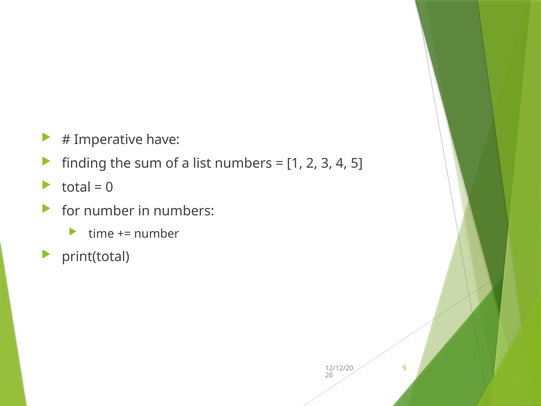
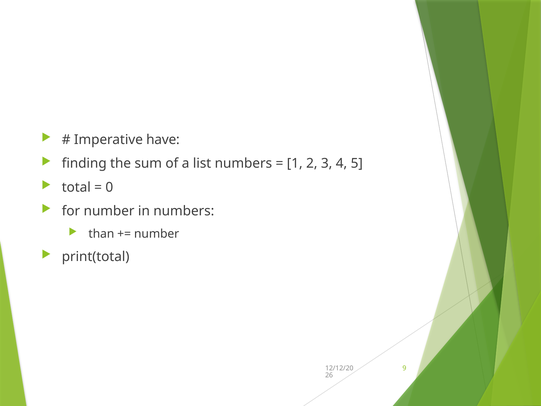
time: time -> than (101, 234)
